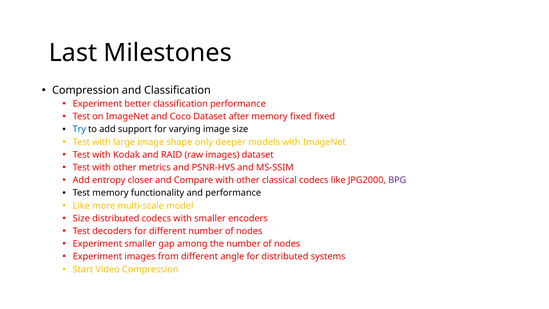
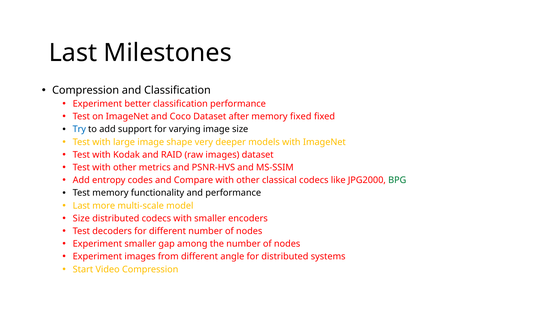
only: only -> very (204, 142)
closer: closer -> codes (140, 180)
BPG colour: purple -> green (397, 180)
Like: Like -> Last (81, 206)
